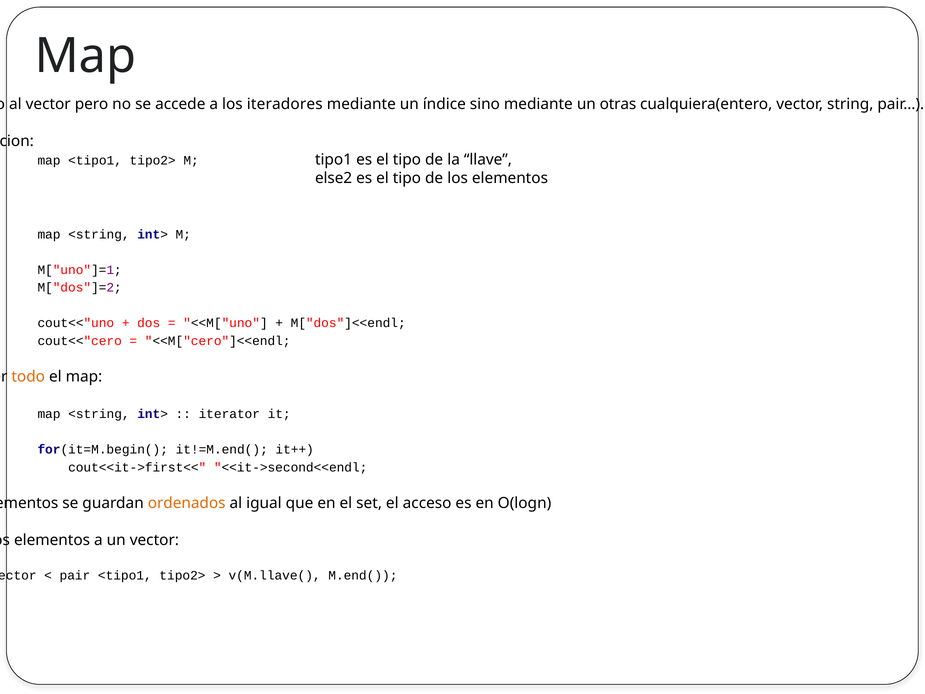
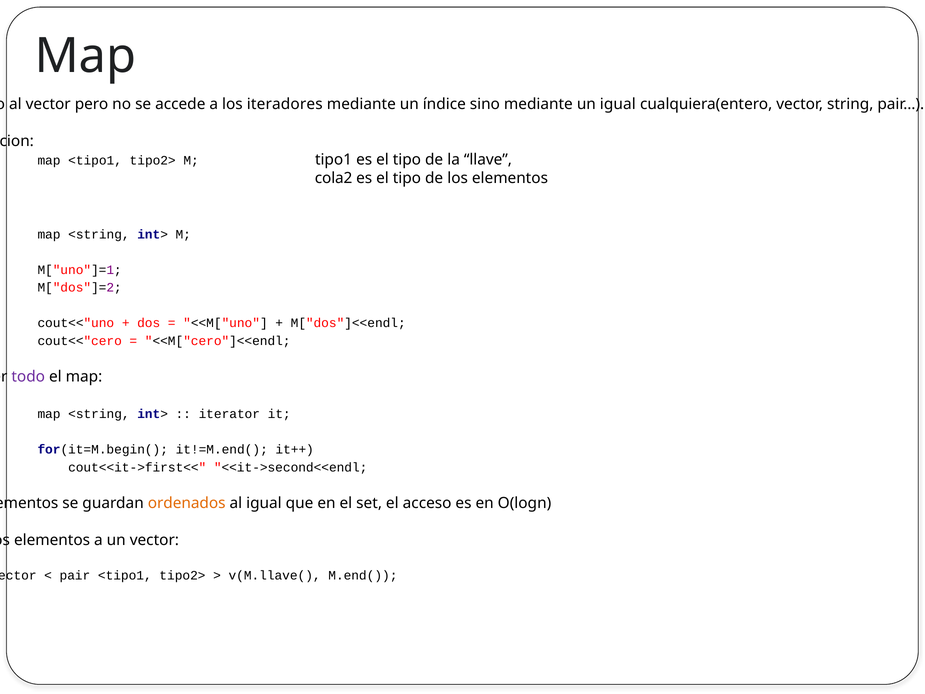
un otras: otras -> igual (618, 104)
else2: else2 -> cola2 (334, 178)
todo colour: orange -> purple (28, 376)
